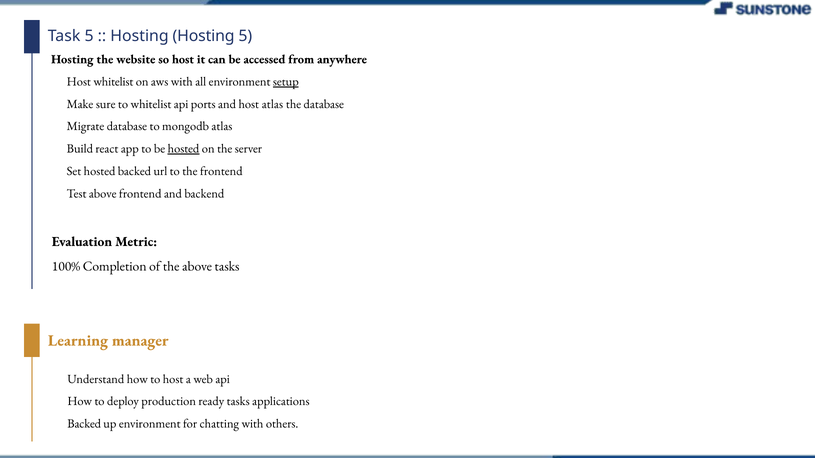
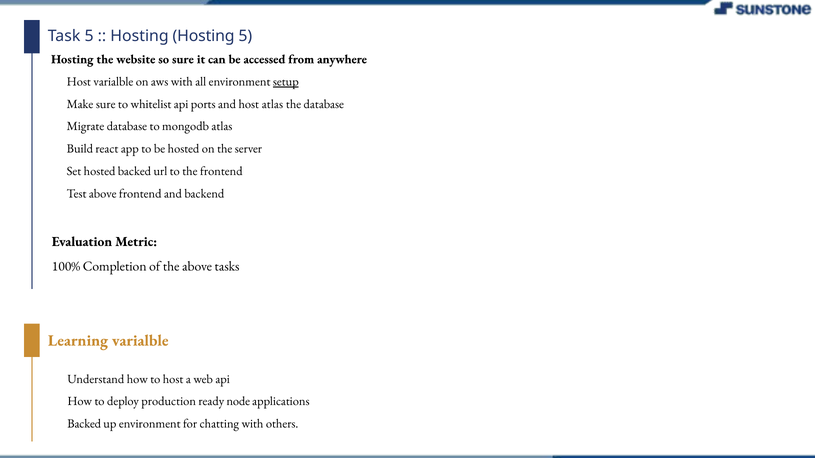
so host: host -> sure (183, 59)
Host whitelist: whitelist -> varialble (113, 82)
hosted underline: present -> none (184, 149)
Learning manager: manager -> varialble (140, 341)
ready tasks: tasks -> node (238, 402)
